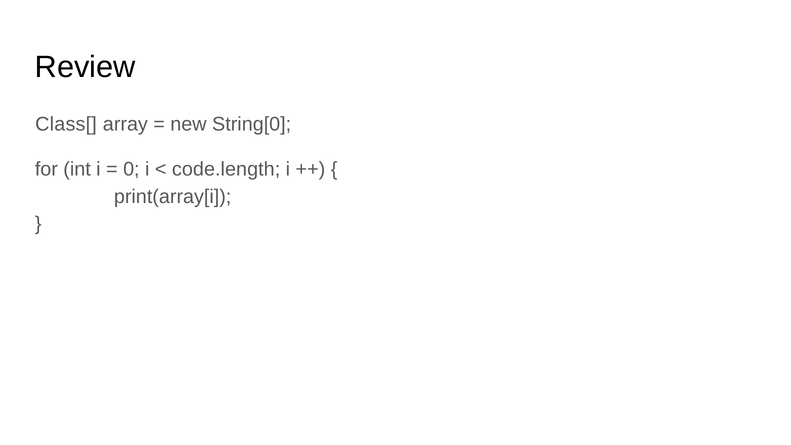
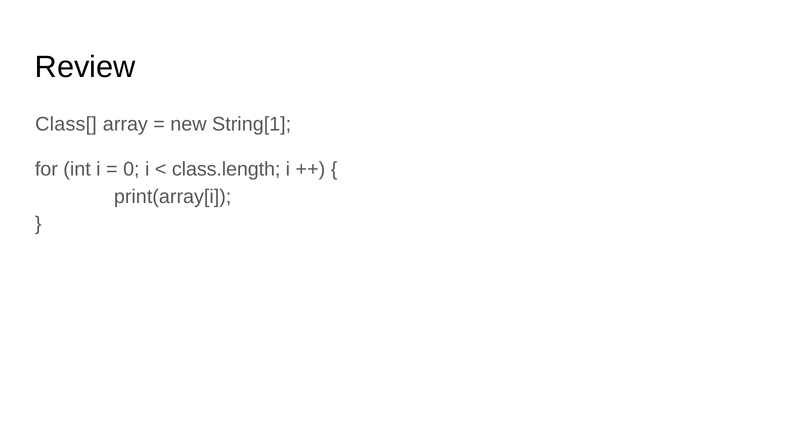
String[0: String[0 -> String[1 (252, 124)
code.length: code.length -> class.length (226, 169)
